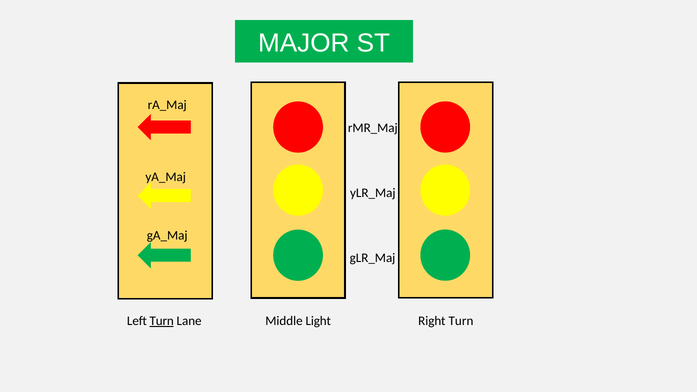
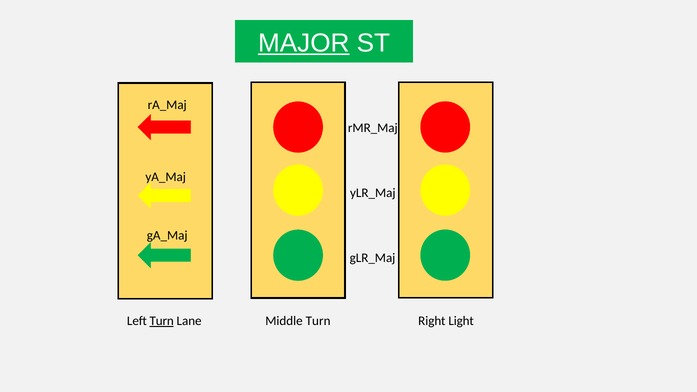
MAJOR underline: none -> present (304, 43)
Middle Light: Light -> Turn (318, 321)
Right Turn: Turn -> Light (461, 321)
